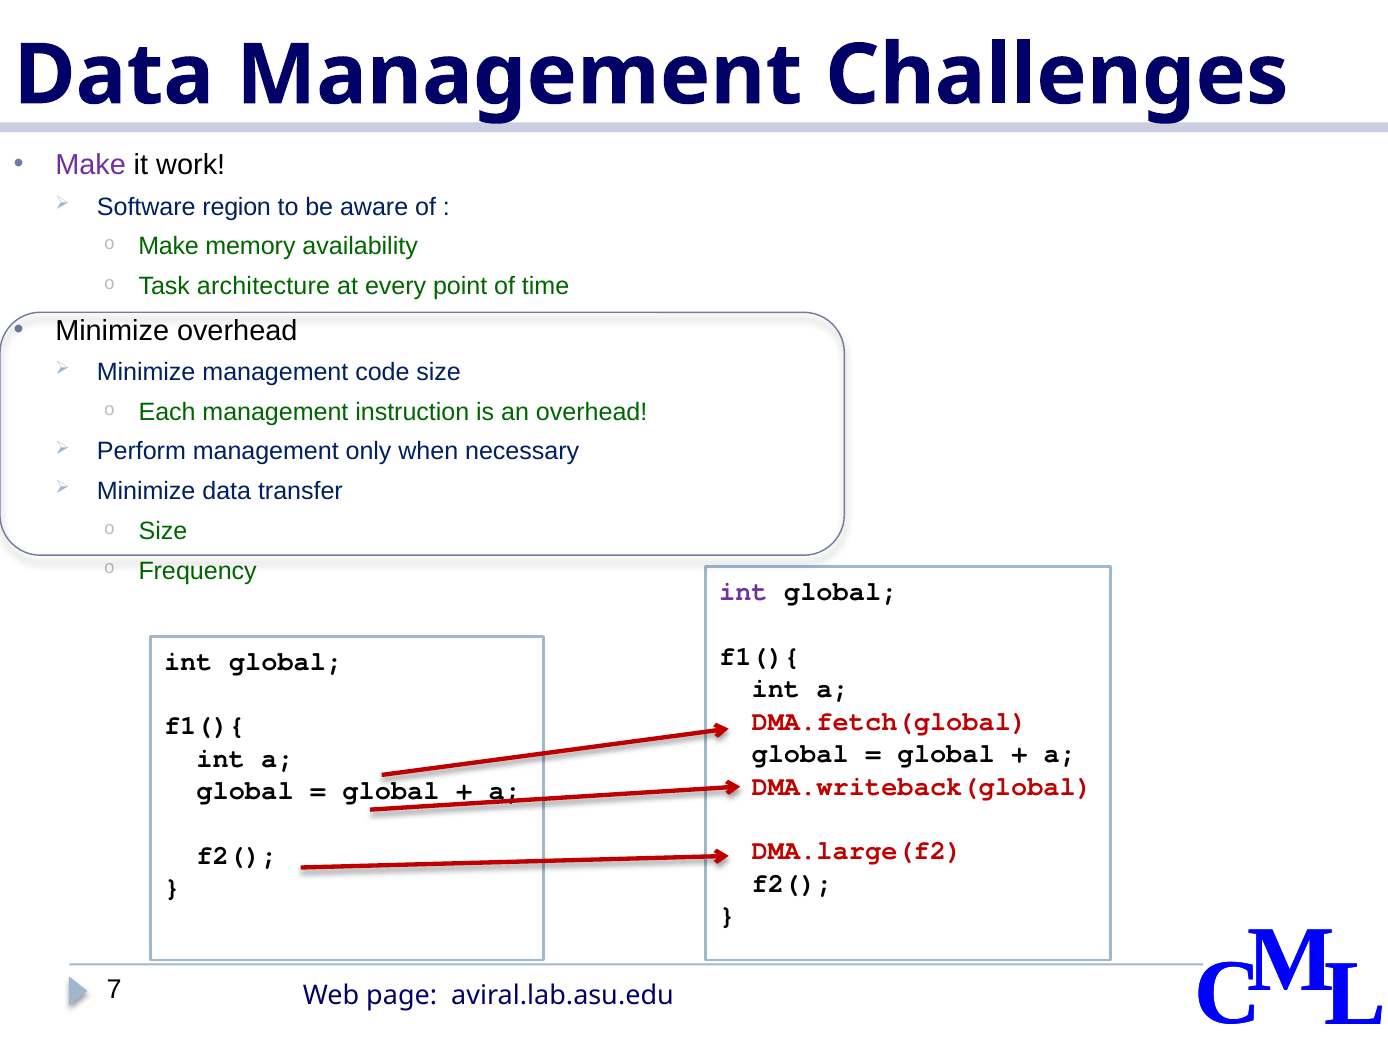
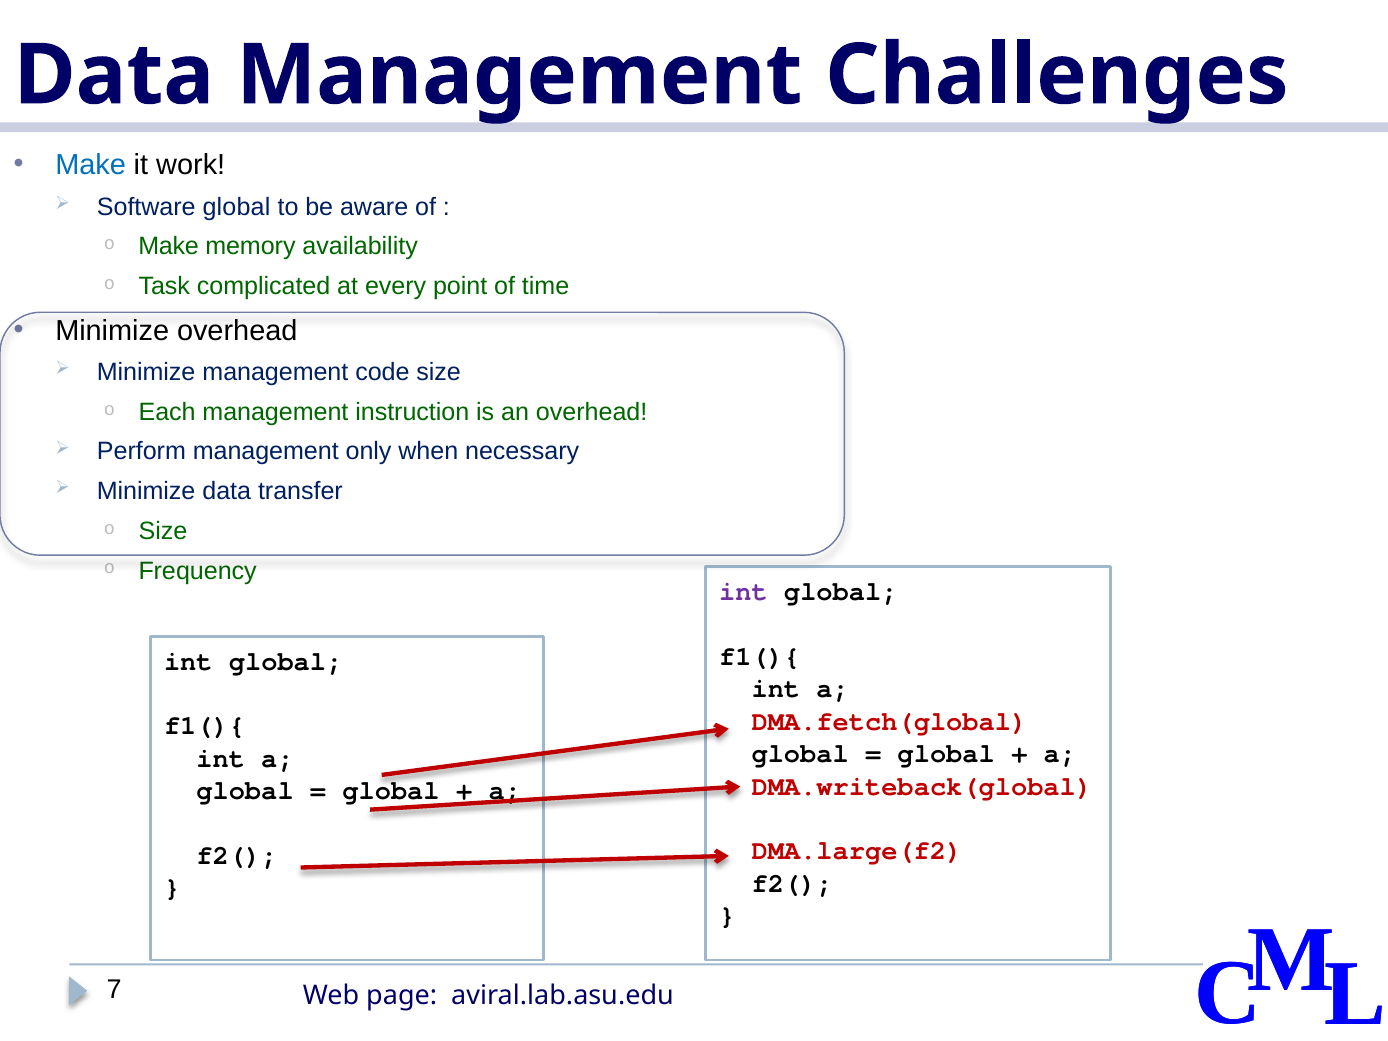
Make colour: purple -> blue (91, 165)
Software region: region -> global (236, 207)
architecture: architecture -> complicated (264, 286)
